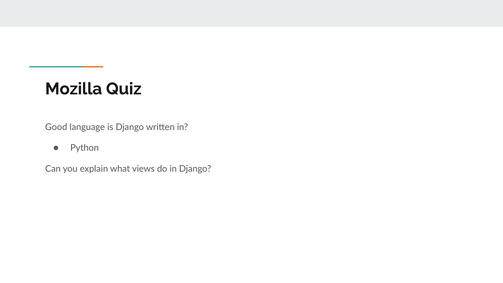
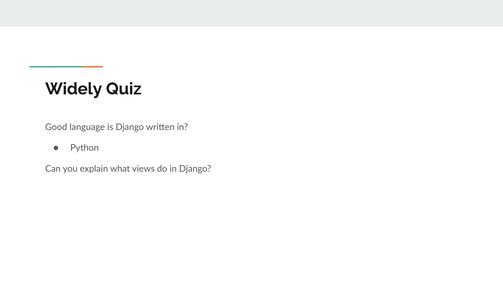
Mozilla: Mozilla -> Widely (74, 89)
